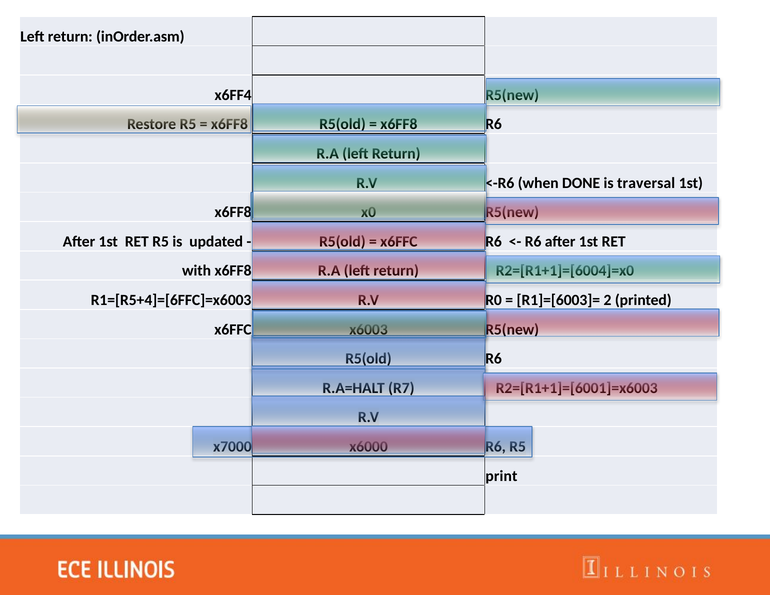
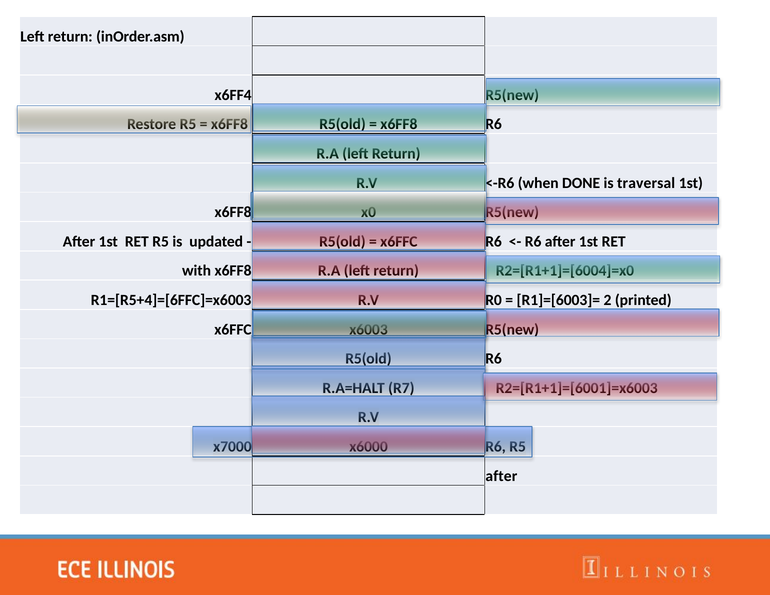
print: print -> after (501, 476)
